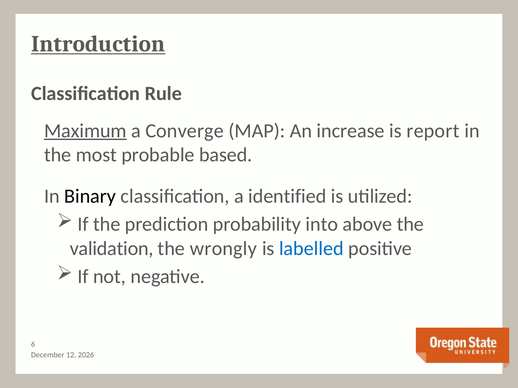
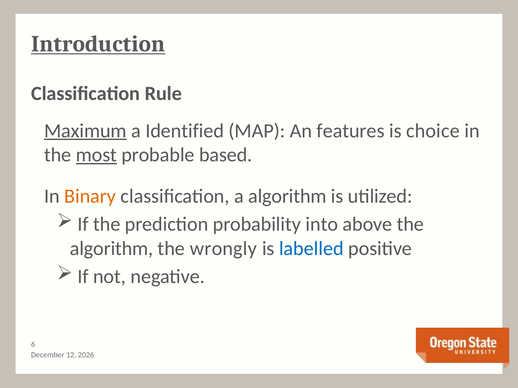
Converge: Converge -> Identified (185, 131)
increase: increase -> features (351, 131)
report: report -> choice (433, 131)
most underline: none -> present (96, 155)
Binary colour: black -> orange (90, 196)
a identified: identified -> algorithm (287, 196)
validation: validation -> algorithm (112, 249)
